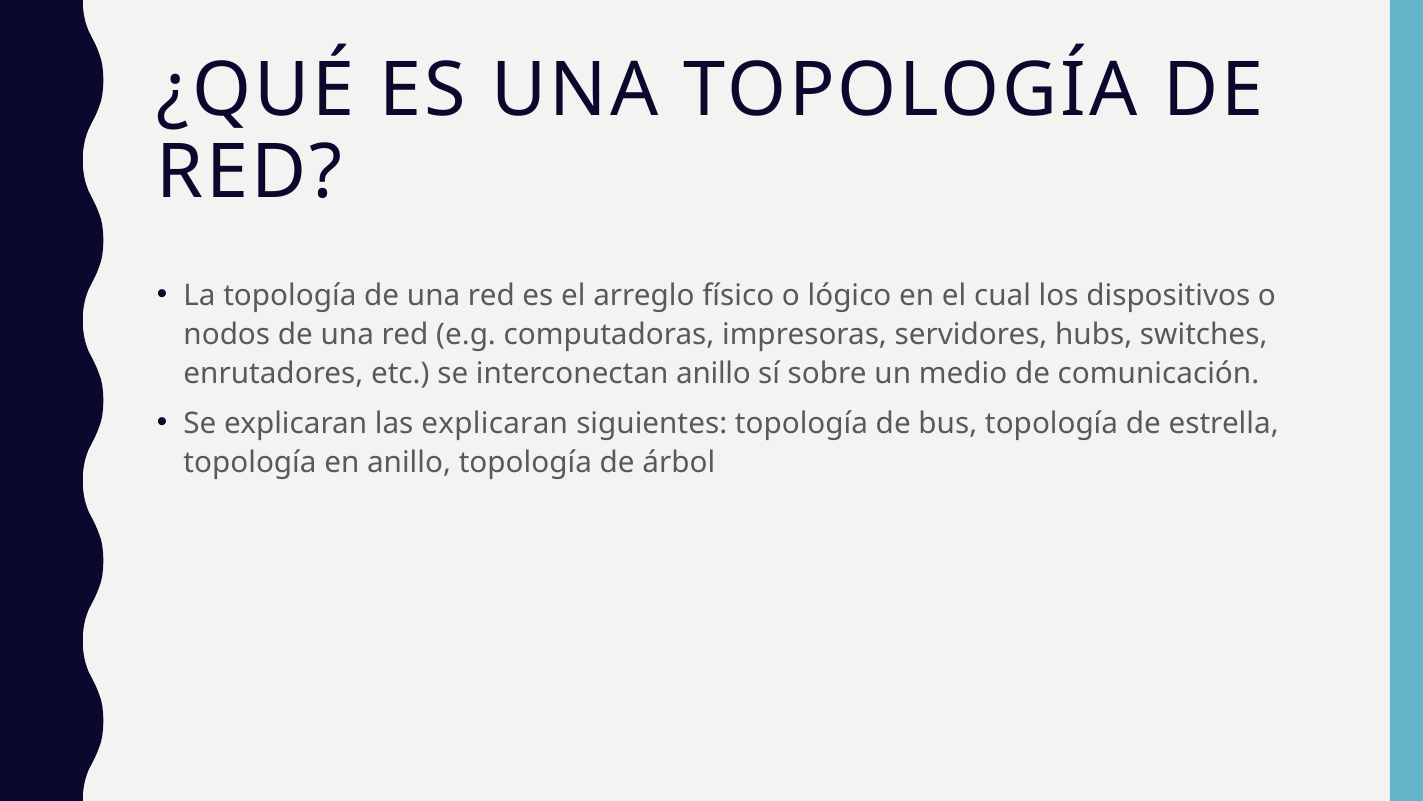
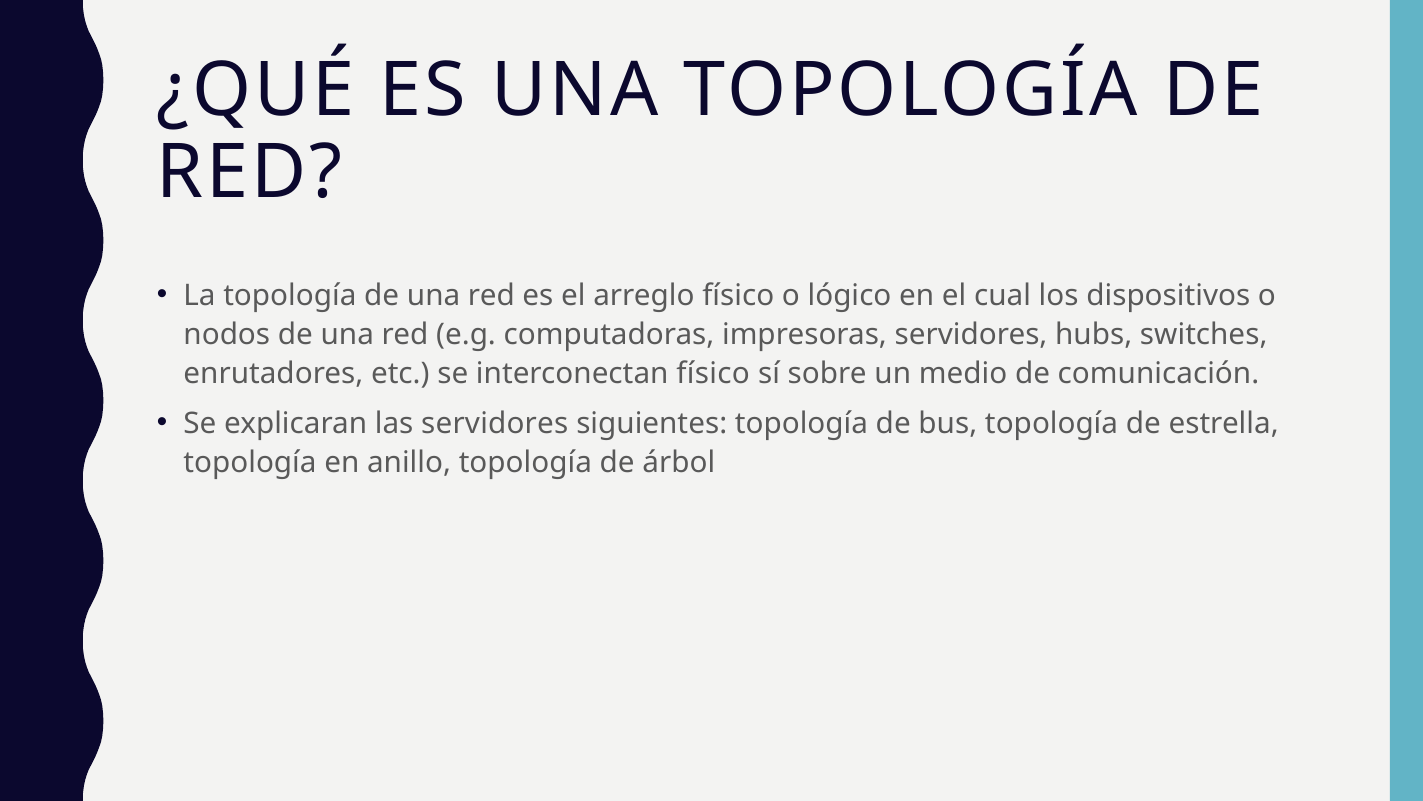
interconectan anillo: anillo -> físico (713, 374)
las explicaran: explicaran -> servidores (495, 423)
